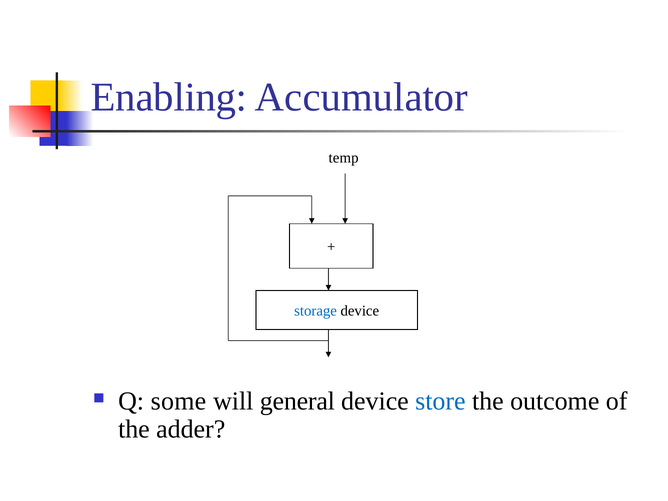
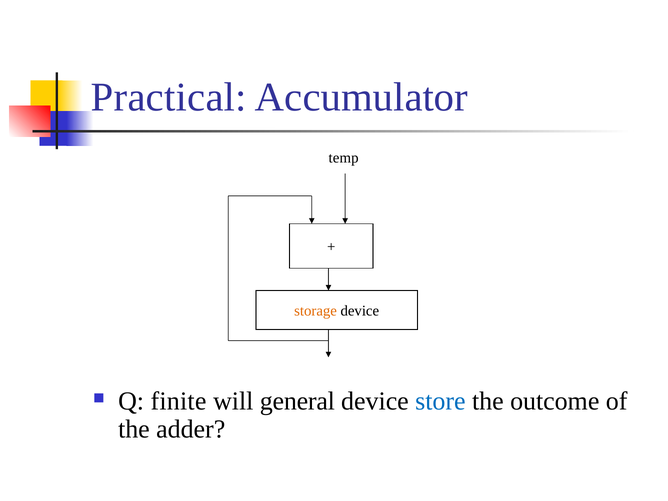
Enabling: Enabling -> Practical (169, 97)
storage colour: blue -> orange (316, 311)
some: some -> finite (178, 401)
